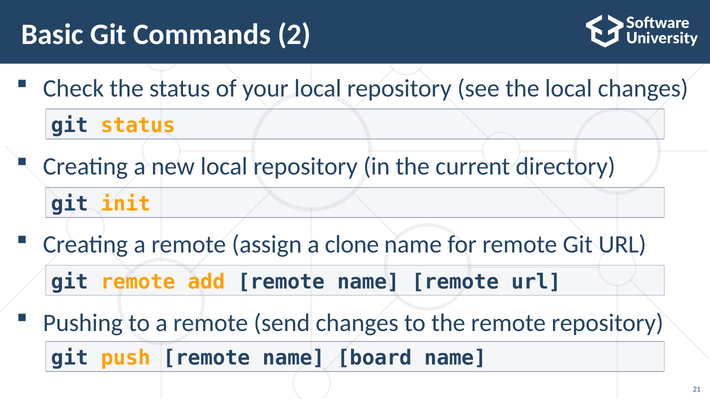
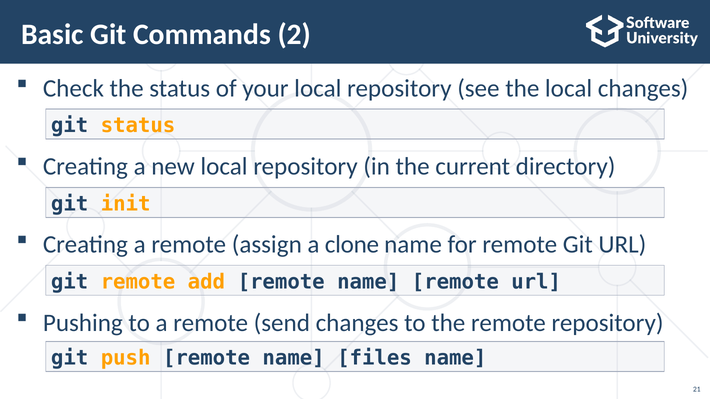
board: board -> files (374, 358)
